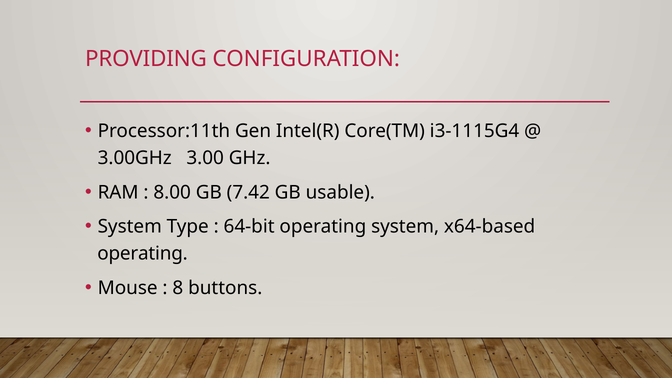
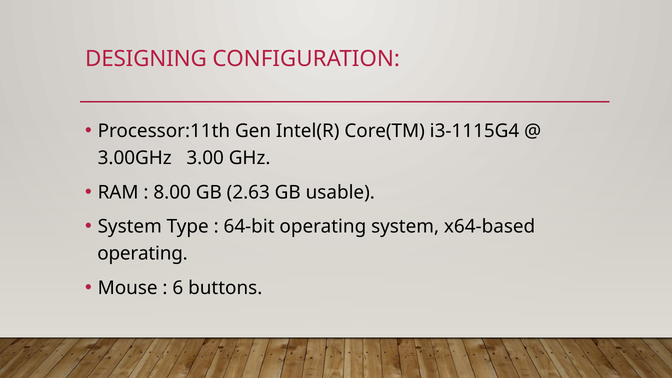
PROVIDING: PROVIDING -> DESIGNING (146, 59)
7.42: 7.42 -> 2.63 (248, 192)
8: 8 -> 6 (178, 288)
